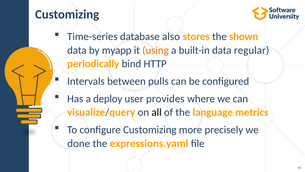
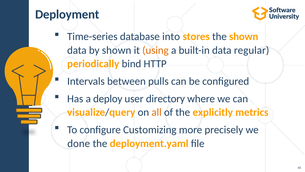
Customizing: Customizing -> Deployment (67, 14)
also: also -> into (171, 37)
by myapp: myapp -> shown (117, 50)
provides: provides -> directory (165, 99)
all colour: black -> orange (157, 112)
language: language -> explicitly (213, 112)
expressions.yaml: expressions.yaml -> deployment.yaml (149, 143)
